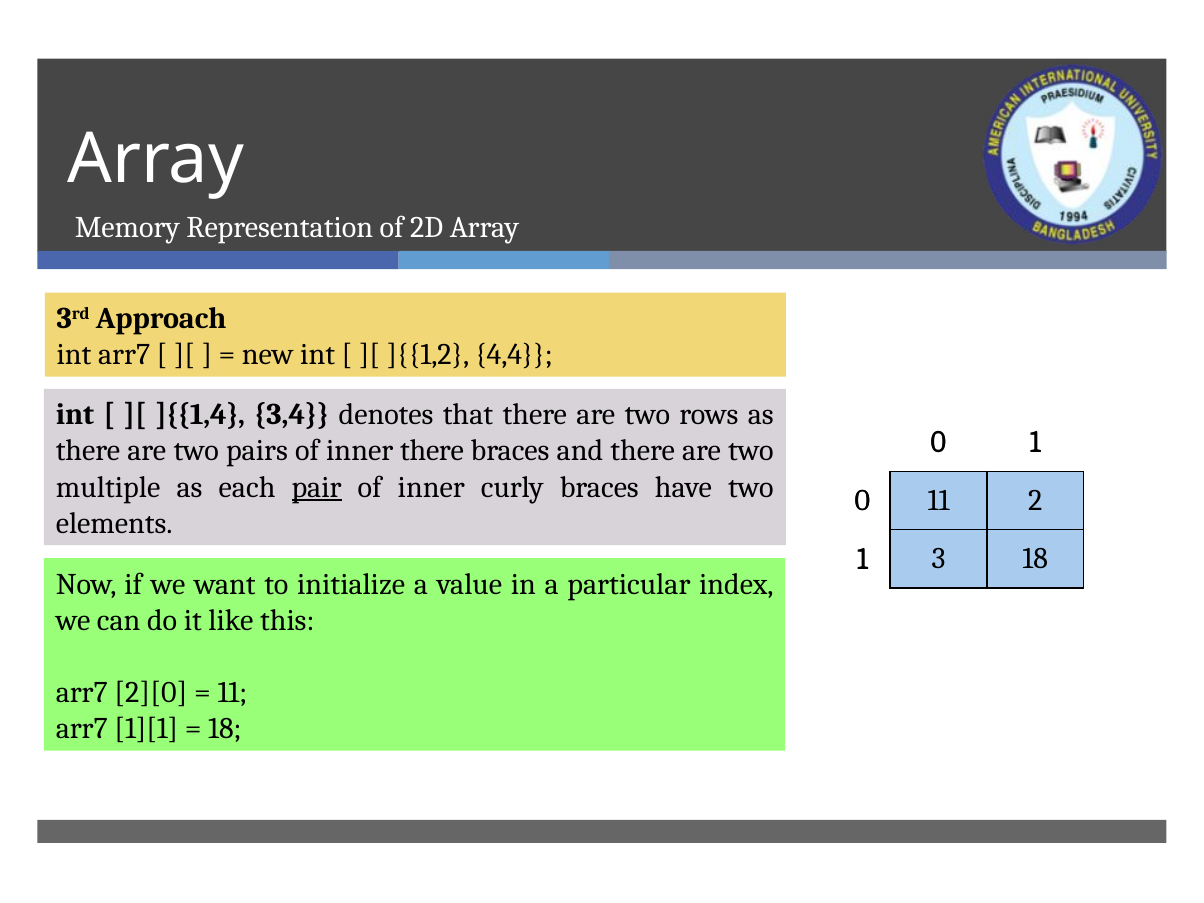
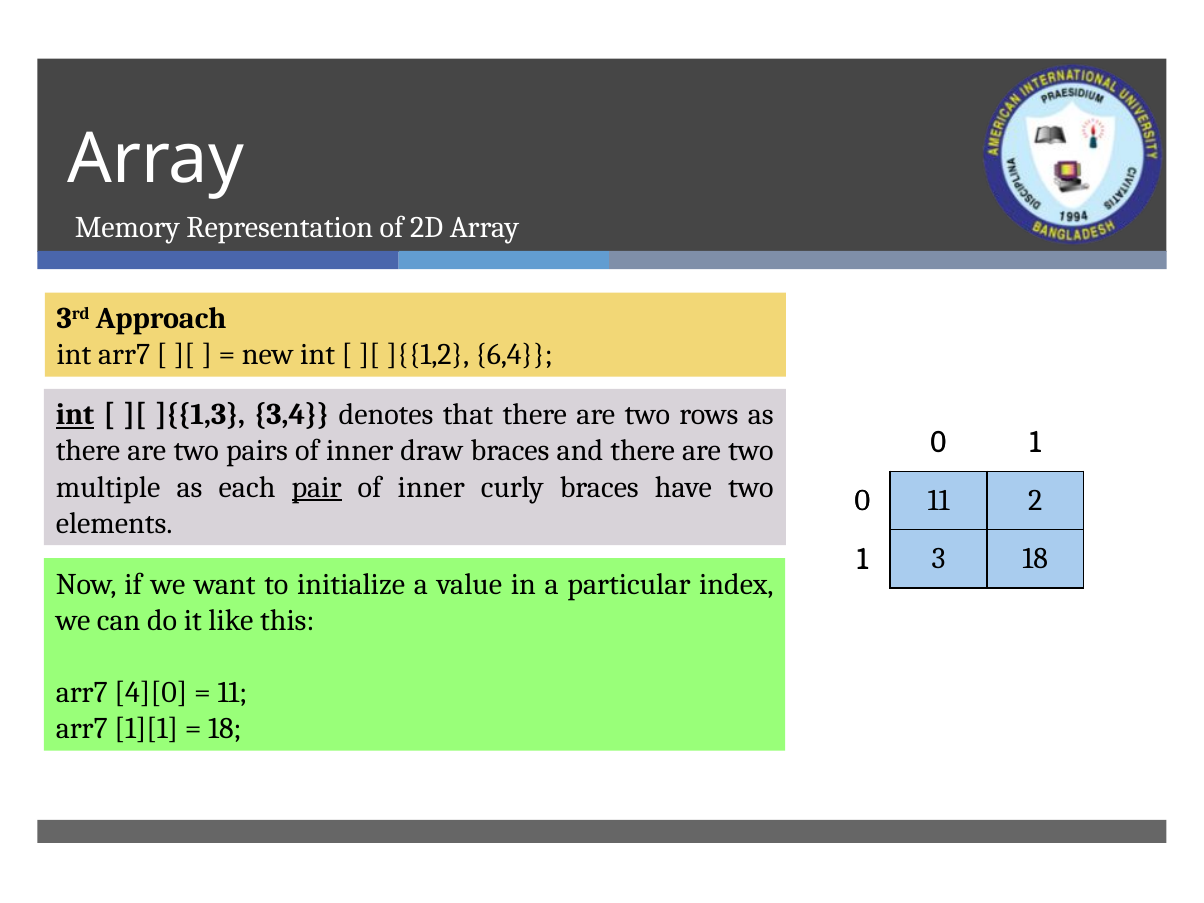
4,4: 4,4 -> 6,4 (514, 355)
int underline: none -> present (75, 415)
]{{1,4: ]{{1,4 -> ]{{1,3 (200, 415)
inner there: there -> draw (432, 451)
2][0: 2][0 -> 4][0 (151, 693)
